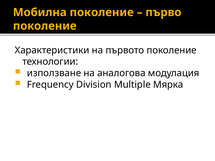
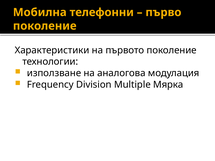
Мобилна поколение: поколение -> телефонни (102, 12)
